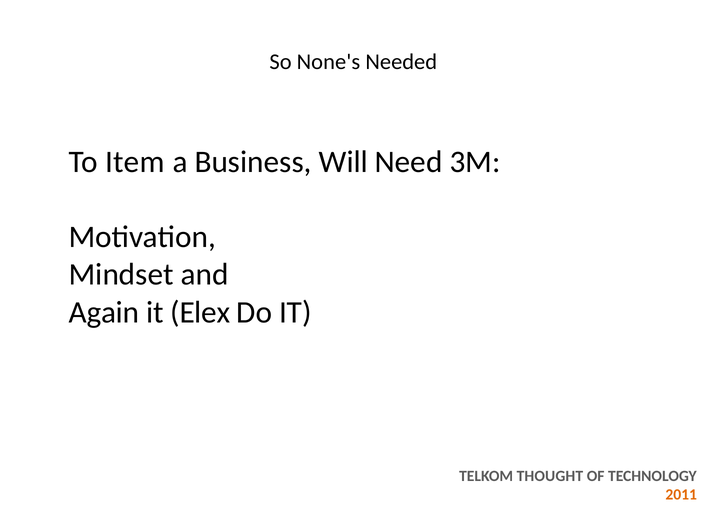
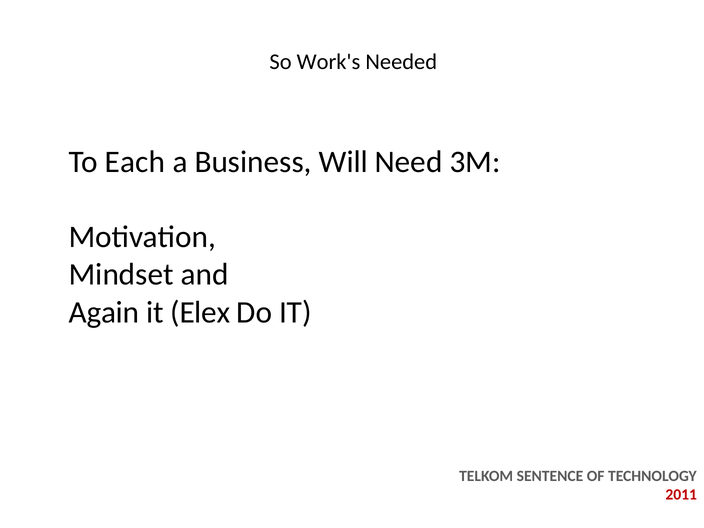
None's: None's -> Work's (328, 62)
Item: Item -> Each (135, 162)
THOUGHT: THOUGHT -> SENTENCE (550, 476)
2011 colour: orange -> red (681, 495)
